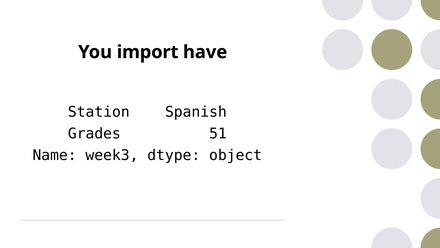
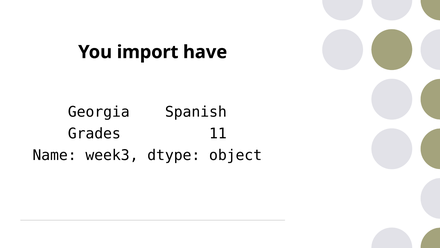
Station: Station -> Georgia (99, 112)
51: 51 -> 11 (218, 133)
